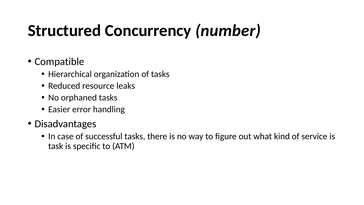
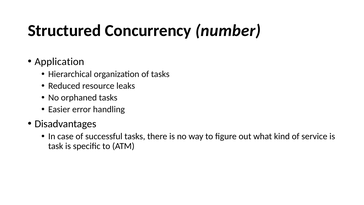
Compatible: Compatible -> Application (59, 62)
